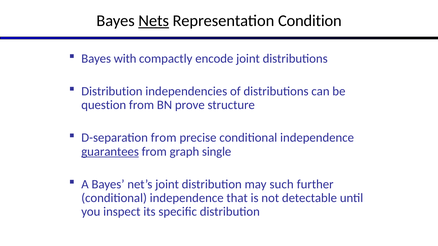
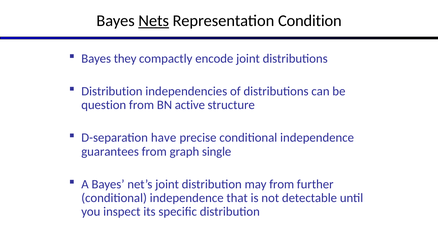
with: with -> they (125, 59)
prove: prove -> active (190, 105)
D-separation from: from -> have (164, 138)
guarantees underline: present -> none (110, 152)
may such: such -> from (282, 184)
